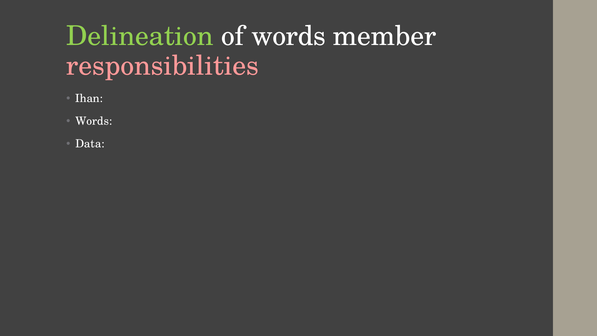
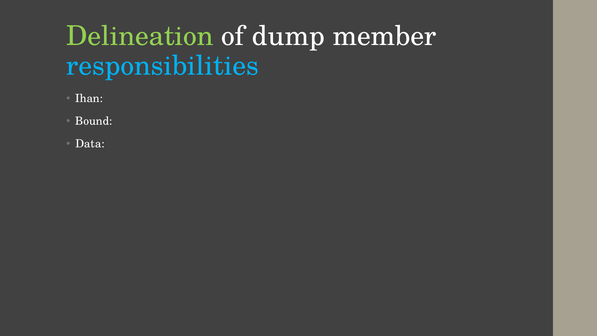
of words: words -> dump (288, 36)
responsibilities colour: pink -> light blue (162, 66)
Words: Words -> Bound (94, 121)
